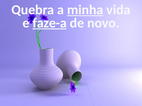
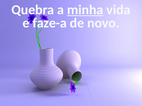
faze-a underline: present -> none (50, 23)
